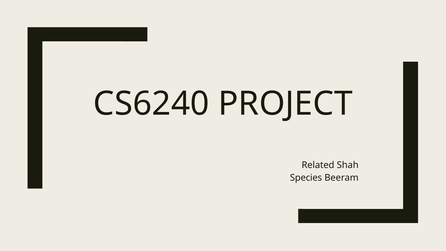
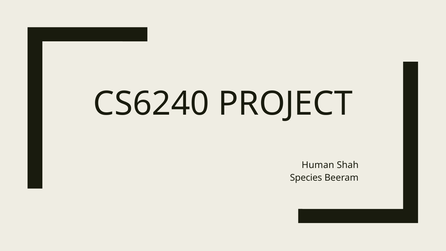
Related: Related -> Human (318, 165)
